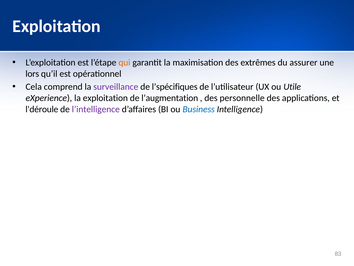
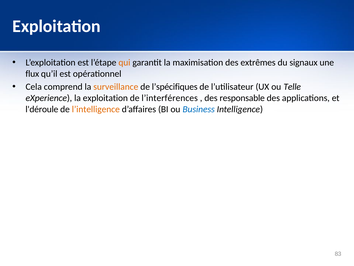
assurer: assurer -> signaux (304, 62)
lors: lors -> flux (32, 74)
surveillance colour: purple -> orange (116, 87)
Utile: Utile -> Telle (292, 87)
l’augmentation: l’augmentation -> l’interférences (170, 98)
personnelle: personnelle -> responsable (242, 98)
l’intelligence colour: purple -> orange (96, 109)
